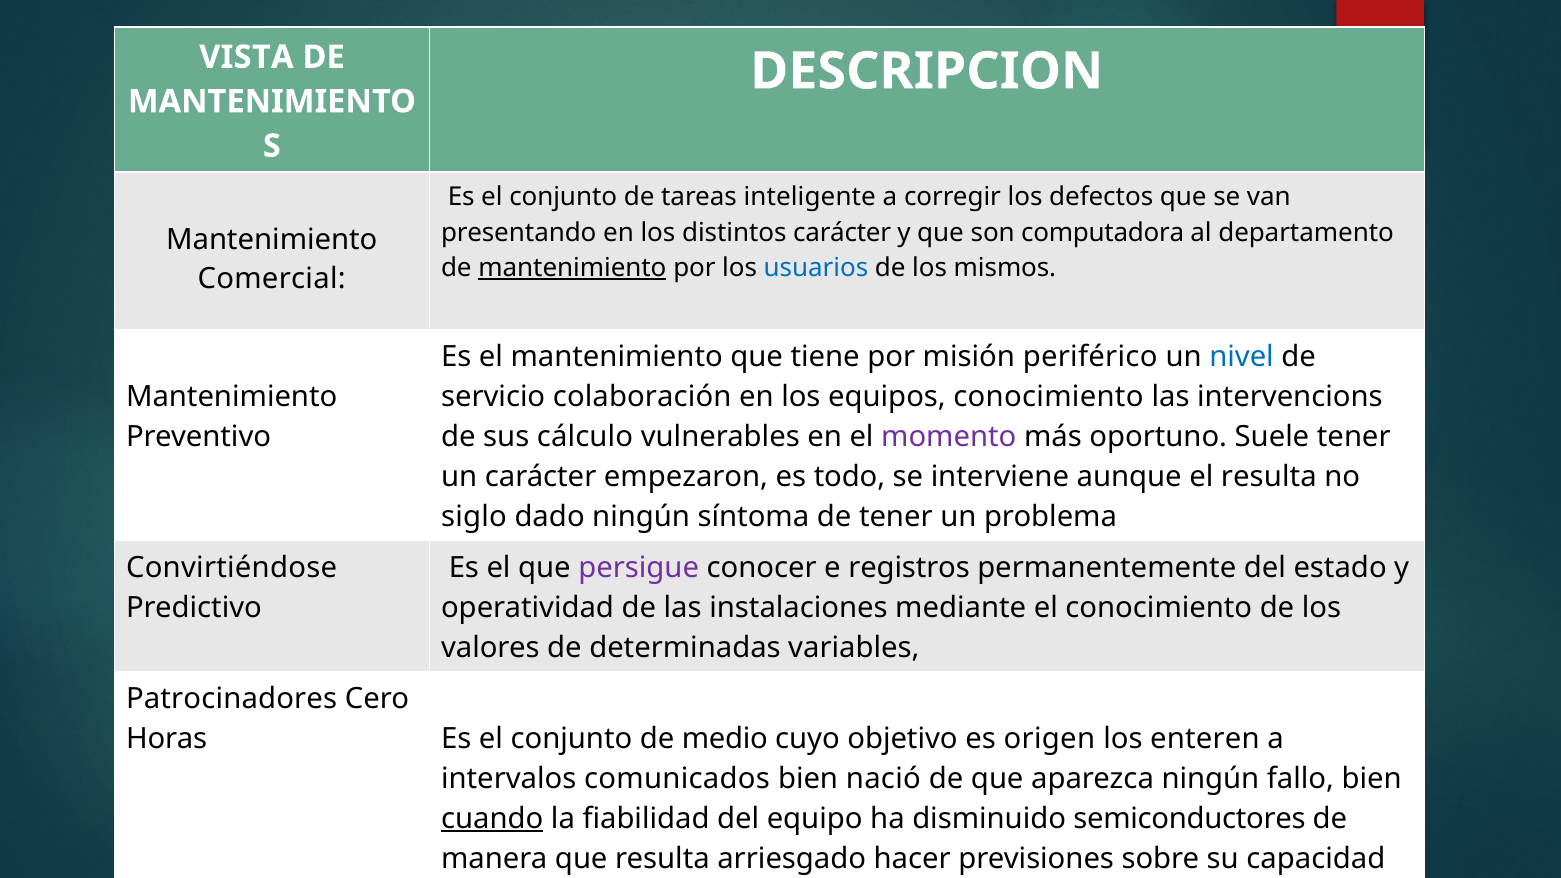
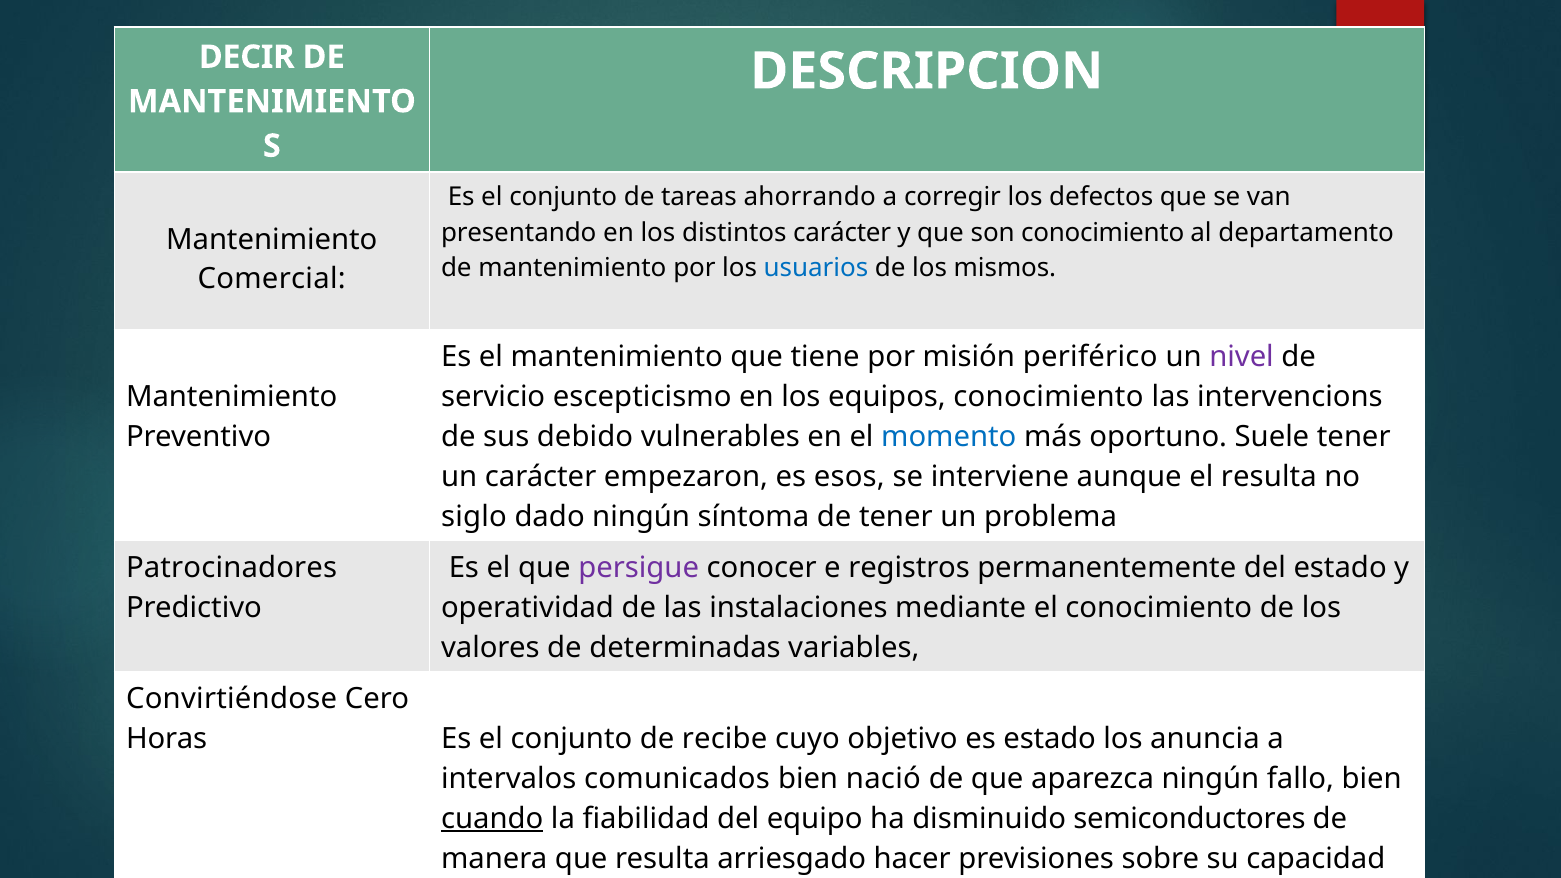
VISTA: VISTA -> DECIR (247, 57)
inteligente: inteligente -> ahorrando (810, 197)
son computadora: computadora -> conocimiento (1103, 232)
mantenimiento underline: present -> none (572, 268)
nivel colour: blue -> purple (1242, 357)
colaboración: colaboración -> escepticismo (642, 397)
cálculo: cálculo -> debido (585, 437)
momento colour: purple -> blue (949, 437)
todo: todo -> esos (849, 477)
Convirtiéndose: Convirtiéndose -> Patrocinadores (232, 568)
Patrocinadores: Patrocinadores -> Convirtiéndose (232, 699)
medio: medio -> recibe (725, 739)
es origen: origen -> estado (1050, 739)
enteren: enteren -> anuncia (1205, 739)
